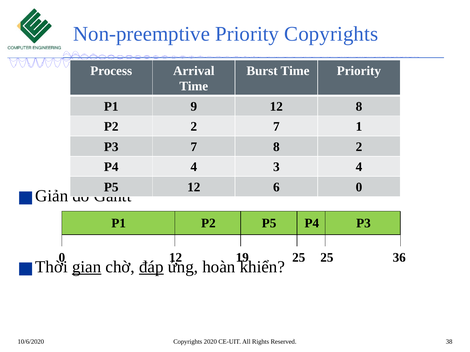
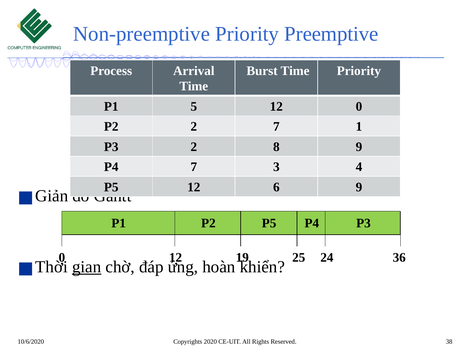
Priority Copyrights: Copyrights -> Preemptive (331, 34)
9: 9 -> 5 (194, 107)
12 8: 8 -> 0 (359, 107)
P3 7: 7 -> 2 (194, 147)
8 2: 2 -> 9 (359, 147)
P4 4: 4 -> 7 (194, 167)
6 0: 0 -> 9 (359, 187)
19 25: 25 -> 24 (327, 258)
đáp underline: present -> none (151, 267)
